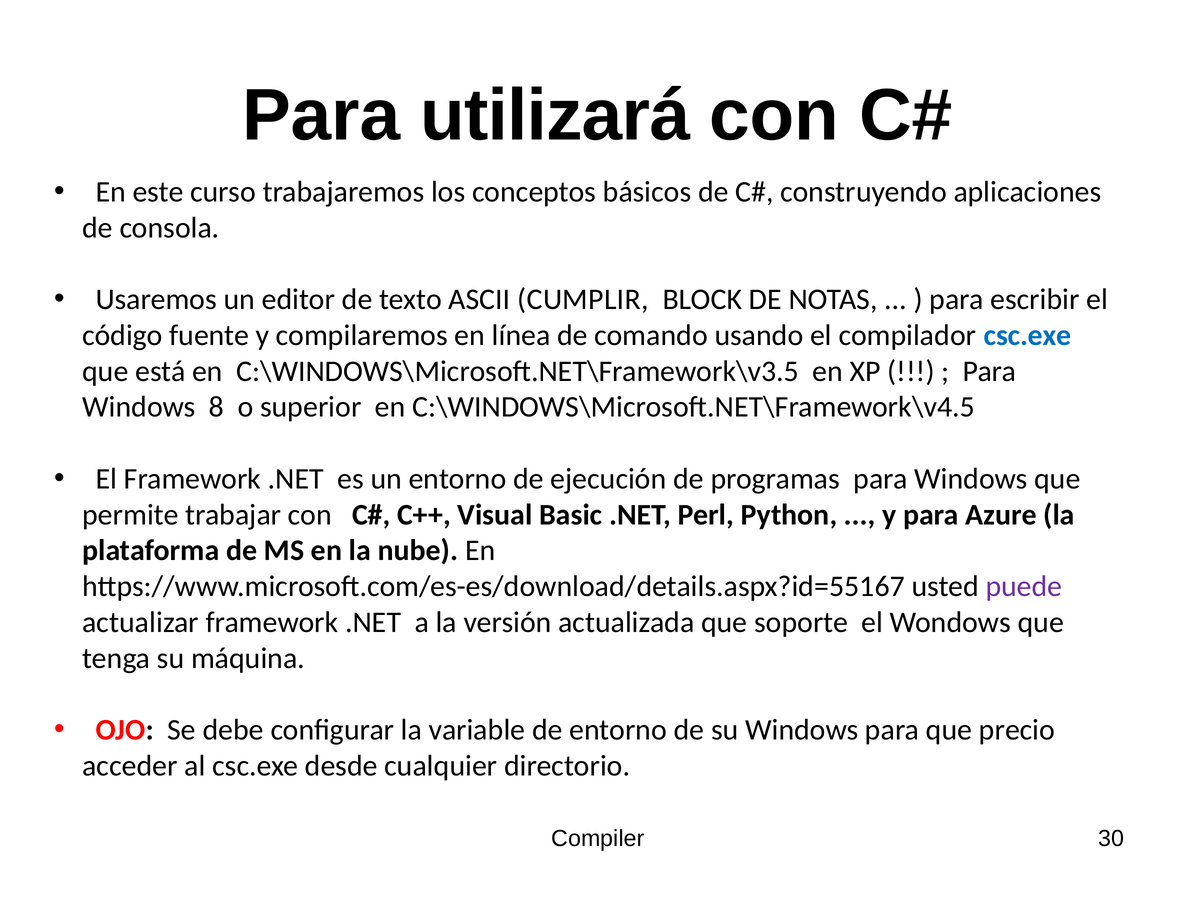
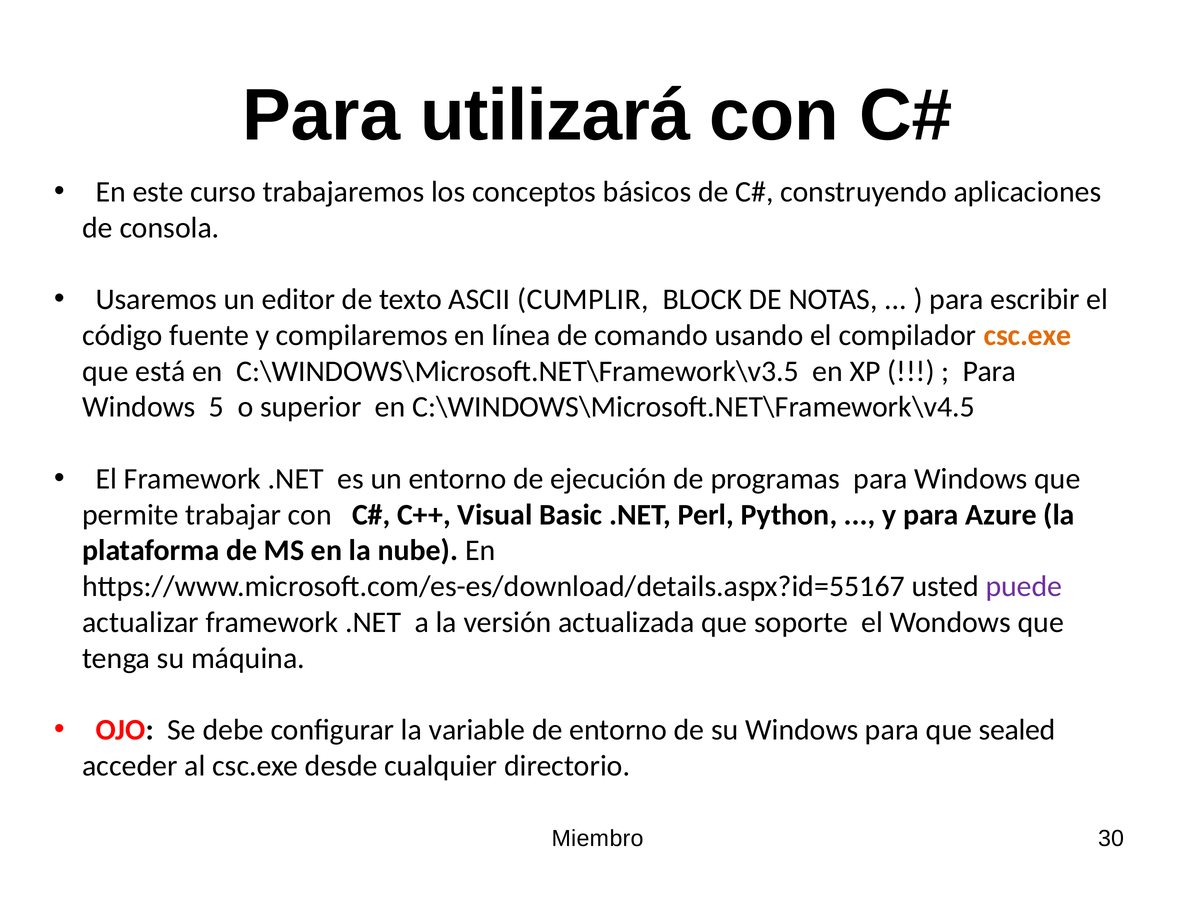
csc.exe colour: blue -> orange (1028, 335)
8: 8 -> 5 (217, 407)
precio: precio -> sealed (1017, 730)
Compiler: Compiler -> Miembro (598, 838)
